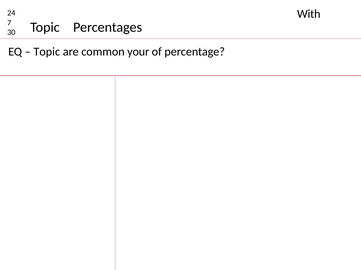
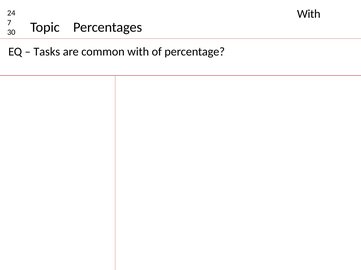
Topic: Topic -> Tasks (47, 52)
common your: your -> with (138, 52)
